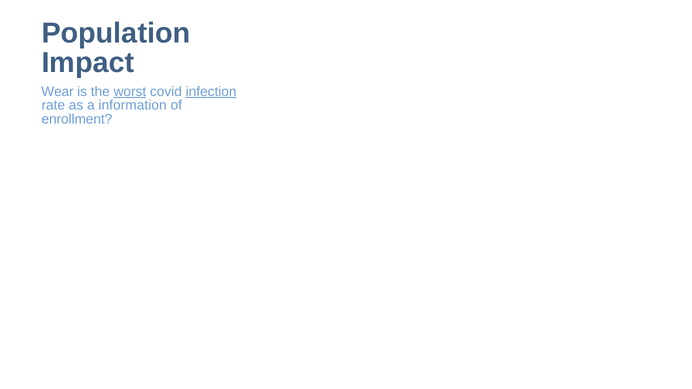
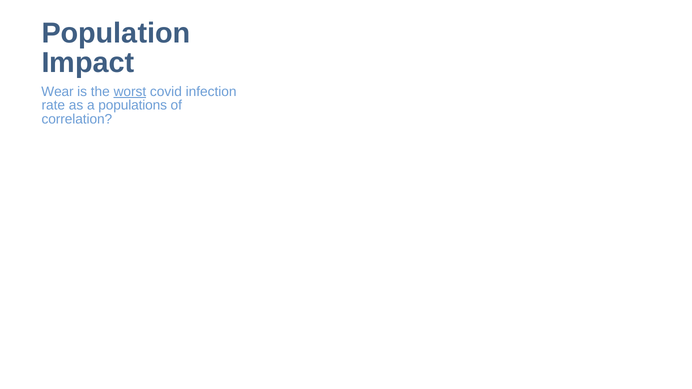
infection underline: present -> none (211, 92)
information: information -> populations (133, 106)
enrollment: enrollment -> correlation (77, 120)
